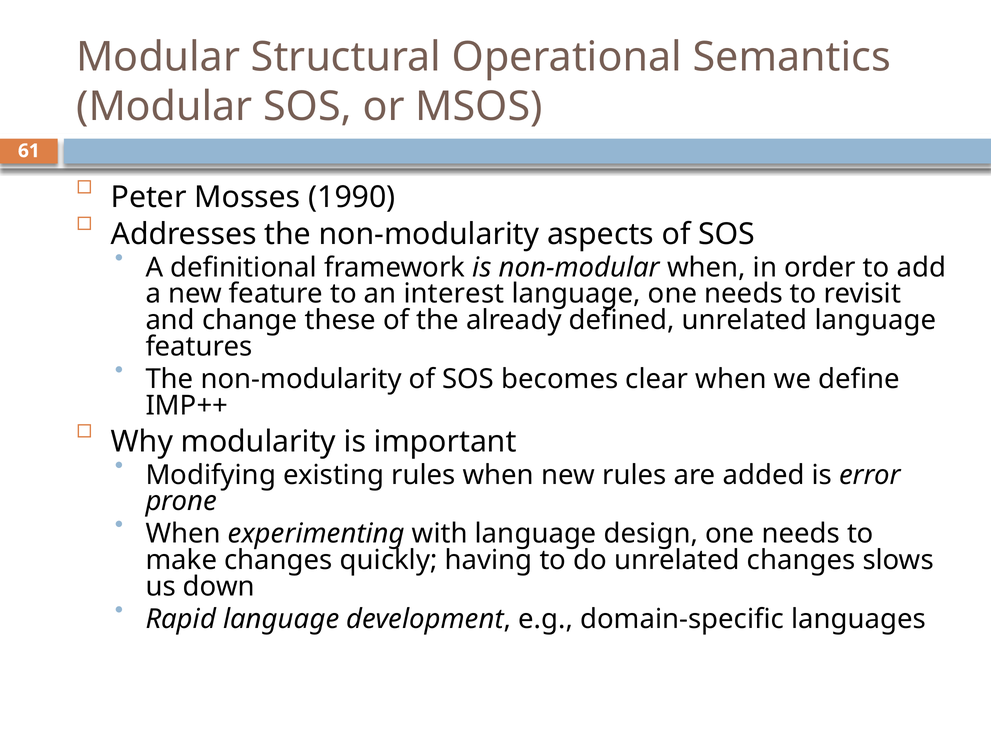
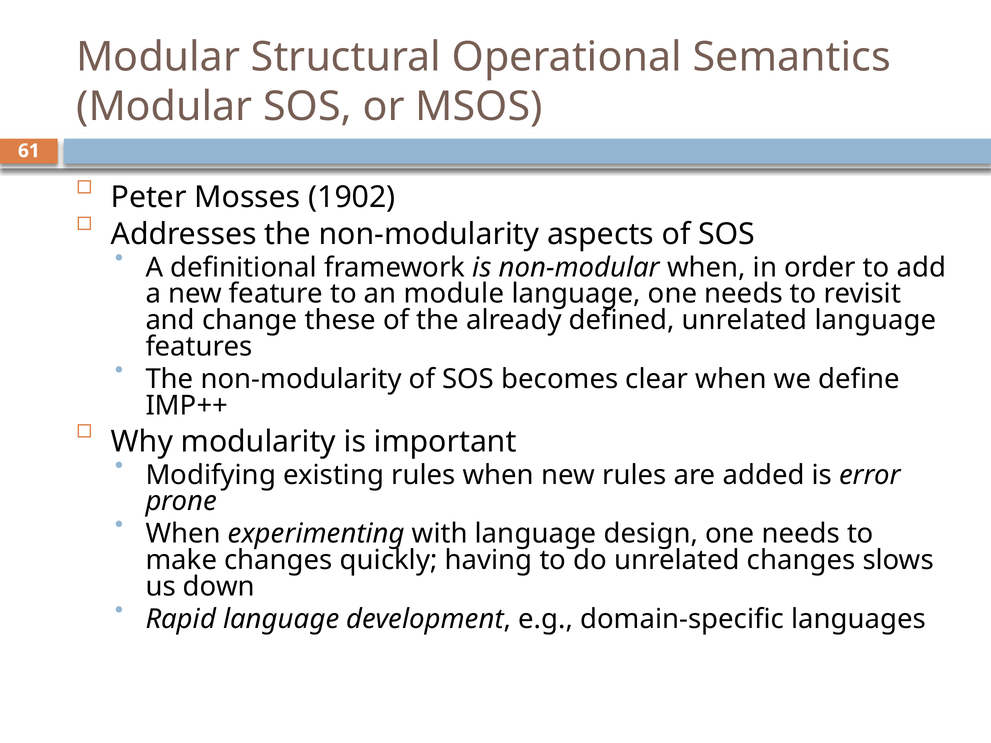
1990: 1990 -> 1902 (352, 197)
interest: interest -> module (454, 294)
